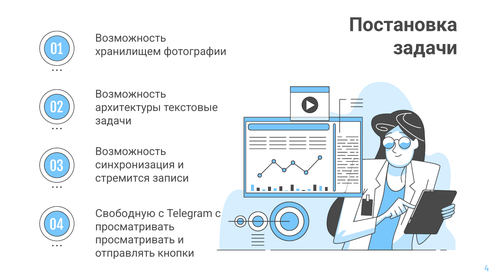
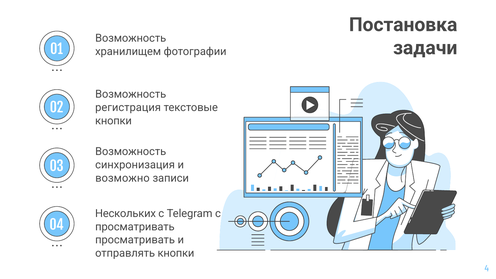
архитектуры: архитектуры -> регистрация (128, 107)
задачи: задачи -> кнопки (113, 121)
стремится: стремится -> возможно (122, 178)
Свободную: Свободную -> Нескольких (126, 214)
